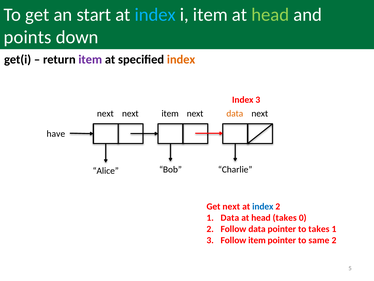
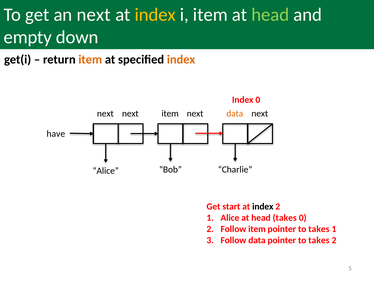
an start: start -> next (94, 15)
index colour: light blue -> yellow (155, 15)
points: points -> empty (28, 37)
item colour: purple -> orange (90, 60)
Index 3: 3 -> 0 (258, 100)
Get next: next -> start (231, 206)
index colour: blue -> black (263, 206)
1 Data: Data -> Alice (230, 217)
Follow data: data -> item (257, 229)
Follow item: item -> data (257, 240)
same: same -> takes (319, 240)
